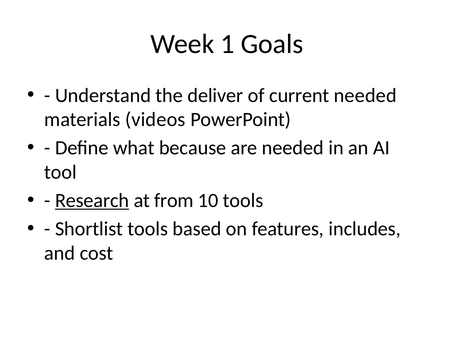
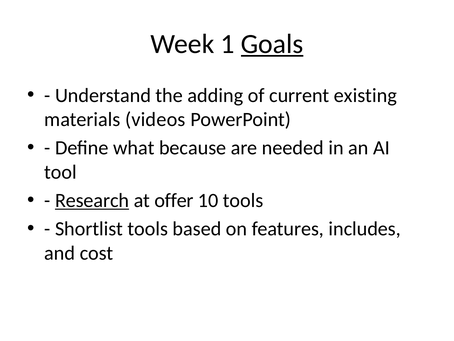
Goals underline: none -> present (272, 44)
deliver: deliver -> adding (215, 95)
current needed: needed -> existing (365, 95)
from: from -> offer (174, 200)
